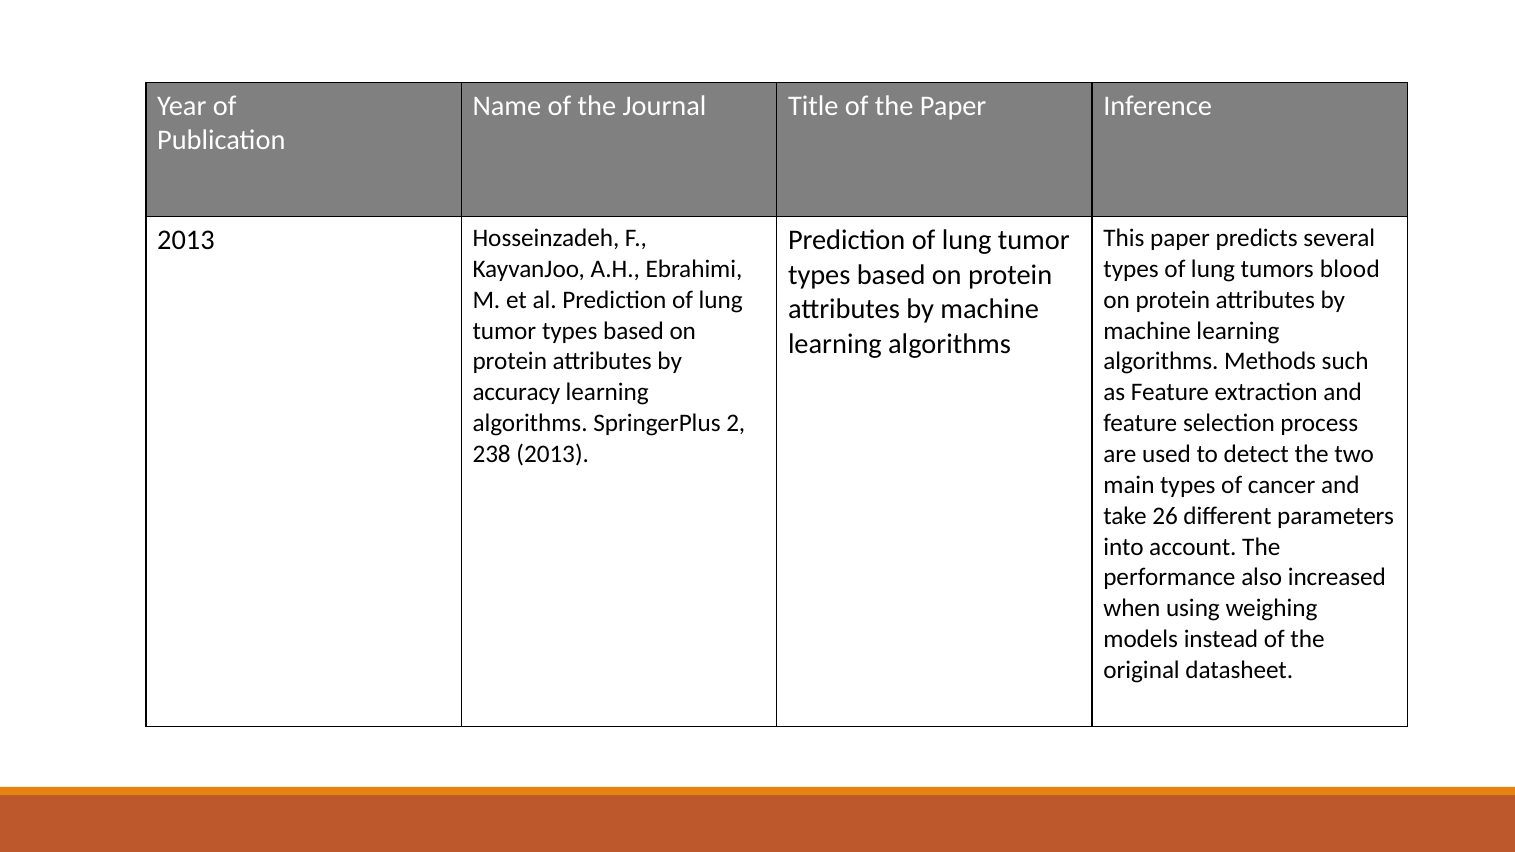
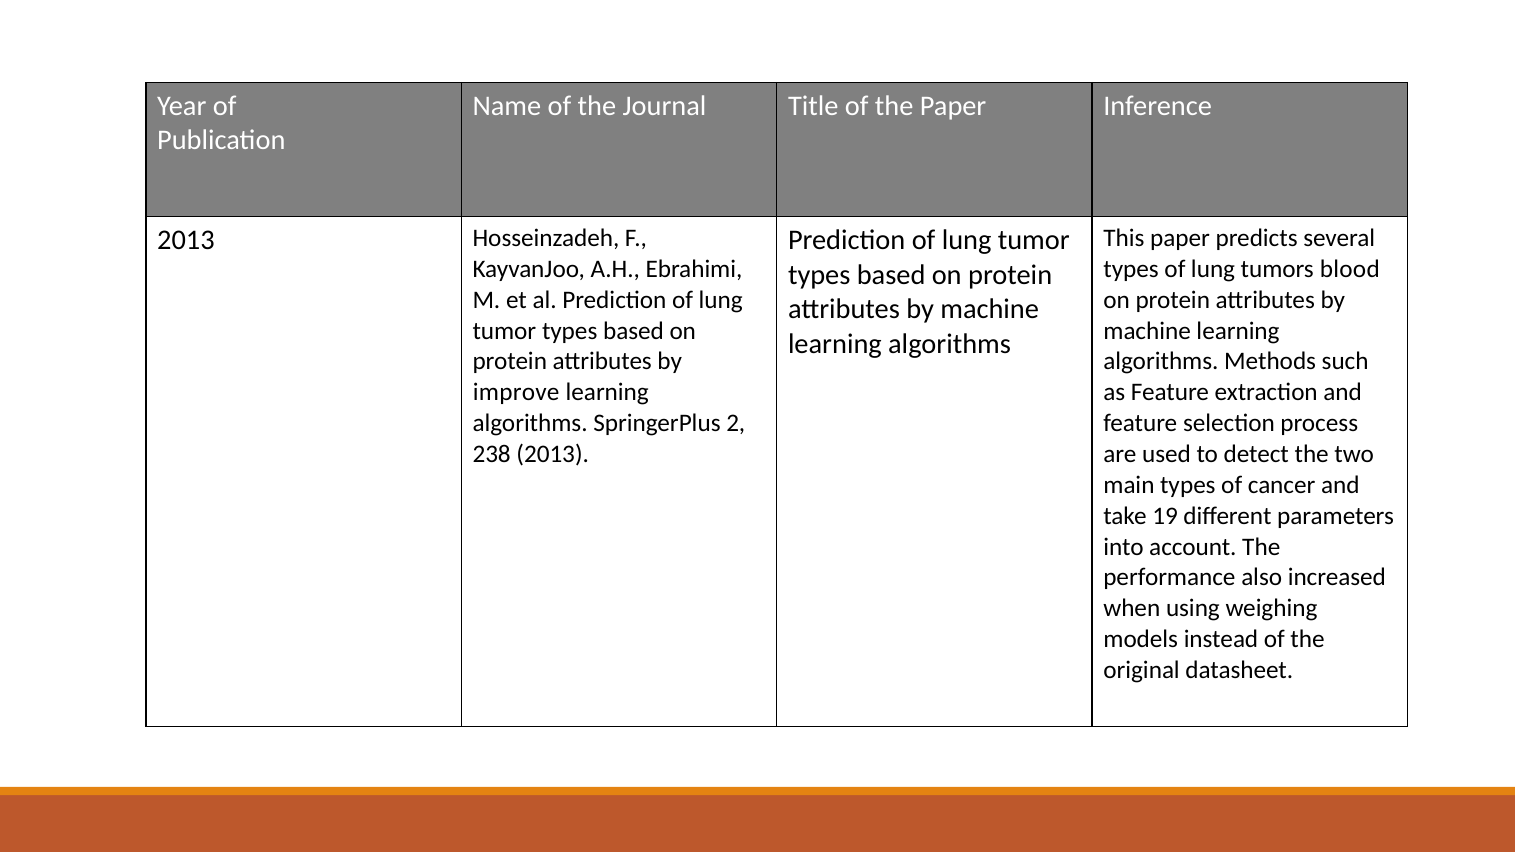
accuracy: accuracy -> improve (516, 393)
26: 26 -> 19 (1165, 516)
